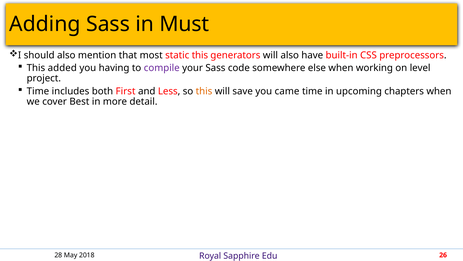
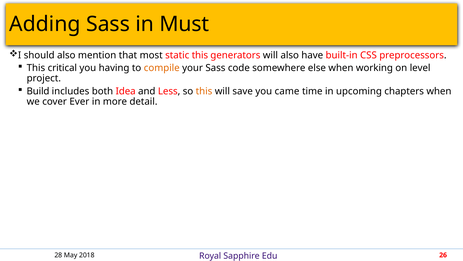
added: added -> critical (62, 68)
compile colour: purple -> orange (162, 68)
Time: Time -> Build (38, 91)
First: First -> Idea (126, 91)
Best: Best -> Ever (79, 102)
